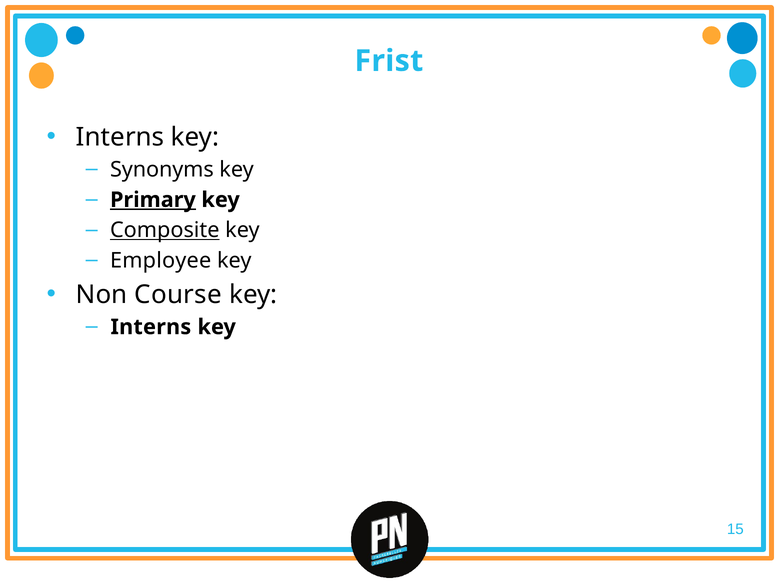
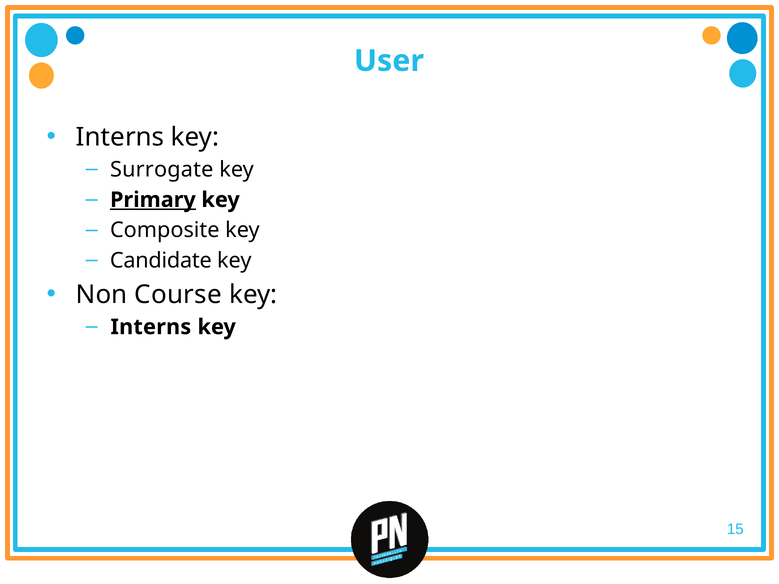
Frist: Frist -> User (389, 61)
Synonyms: Synonyms -> Surrogate (162, 170)
Composite underline: present -> none (165, 230)
Employee: Employee -> Candidate (161, 261)
